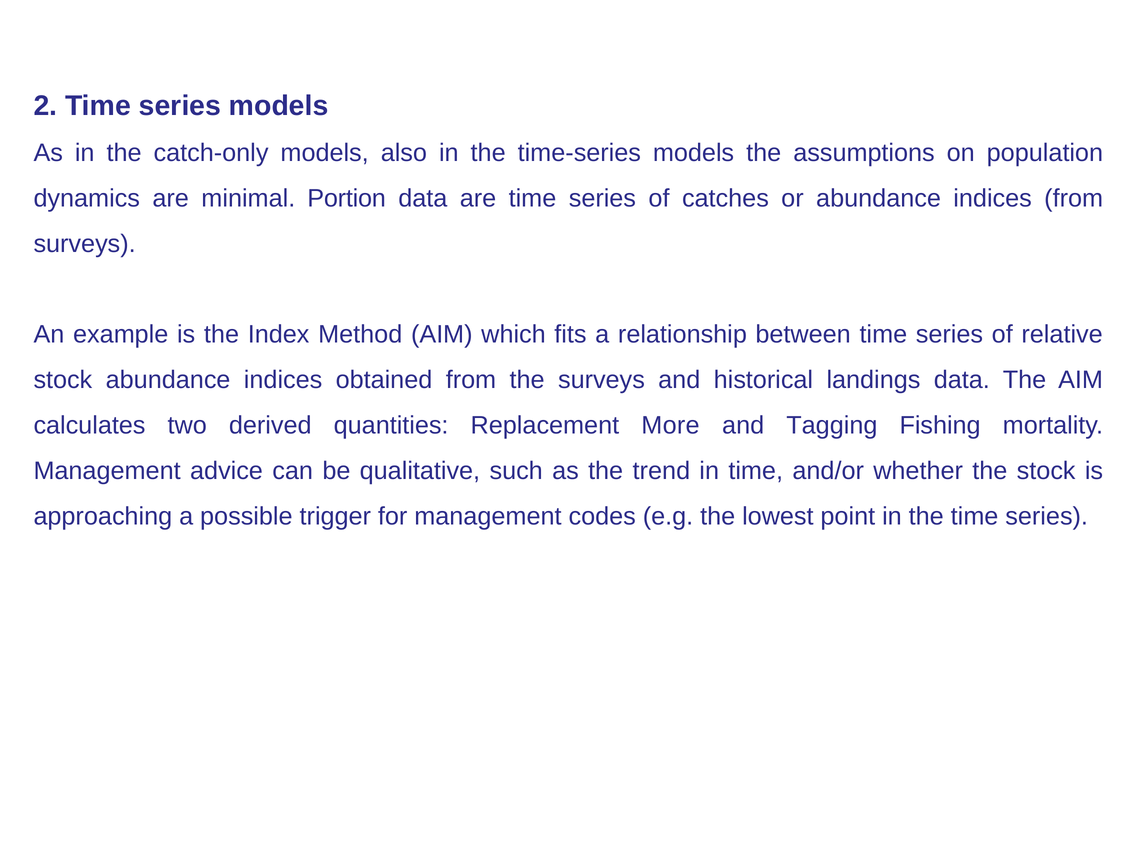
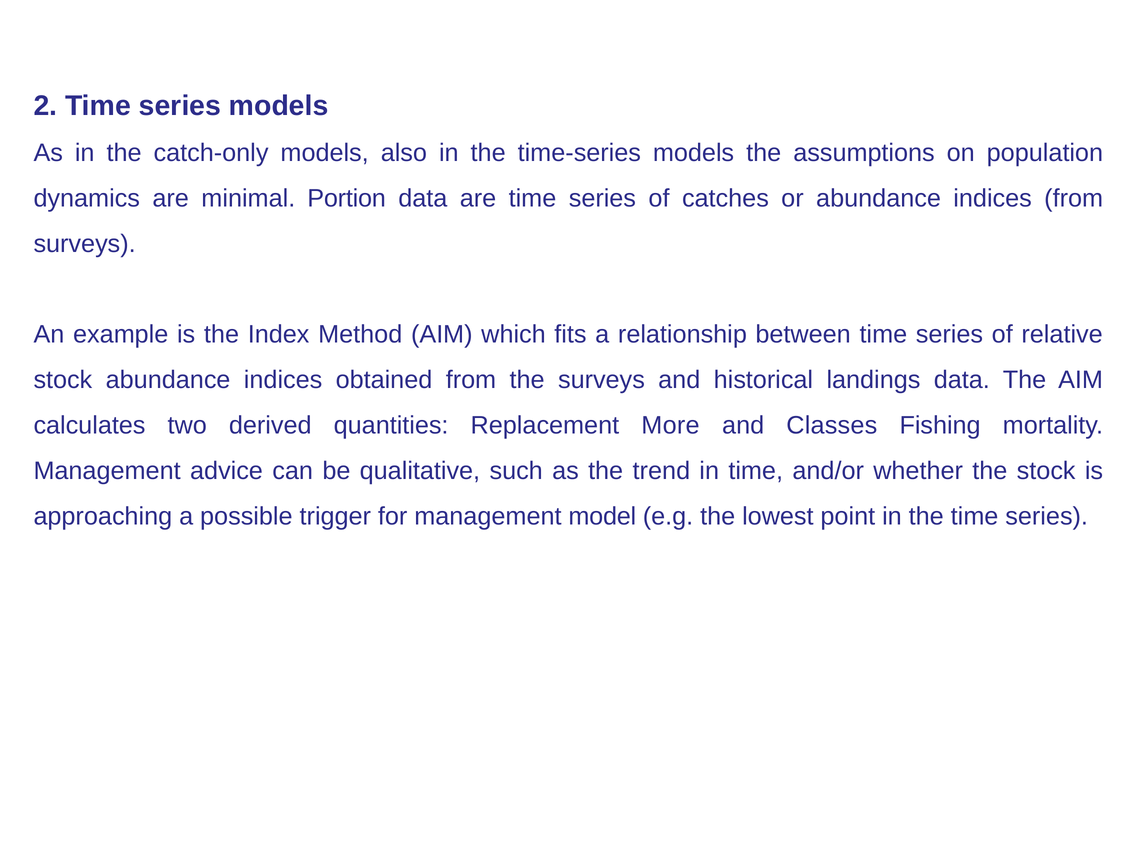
Tagging: Tagging -> Classes (832, 426)
codes: codes -> model (602, 517)
